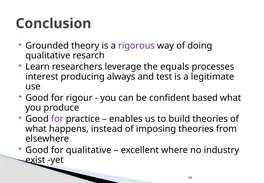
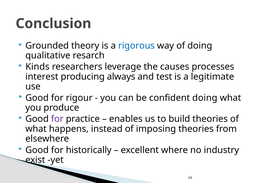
rigorous colour: purple -> blue (136, 46)
Learn: Learn -> Kinds (37, 67)
equals: equals -> causes (175, 67)
confident based: based -> doing (205, 98)
for qualitative: qualitative -> historically (89, 150)
